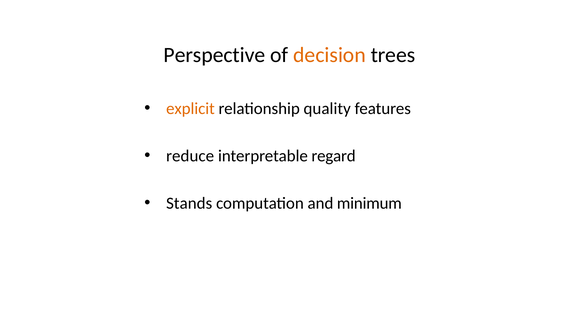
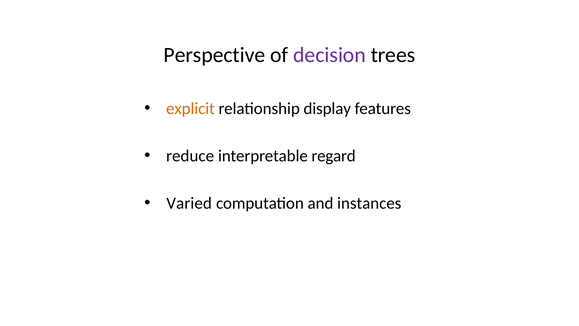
decision colour: orange -> purple (330, 55)
quality: quality -> display (327, 108)
Stands: Stands -> Varied (189, 203)
minimum: minimum -> instances (369, 203)
